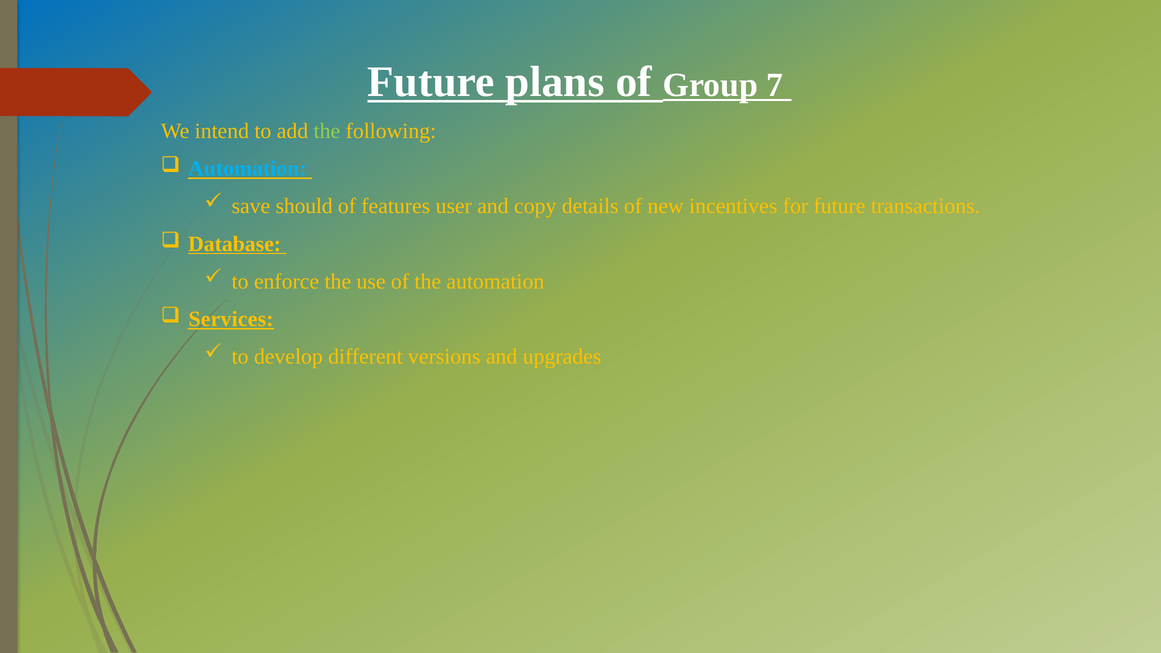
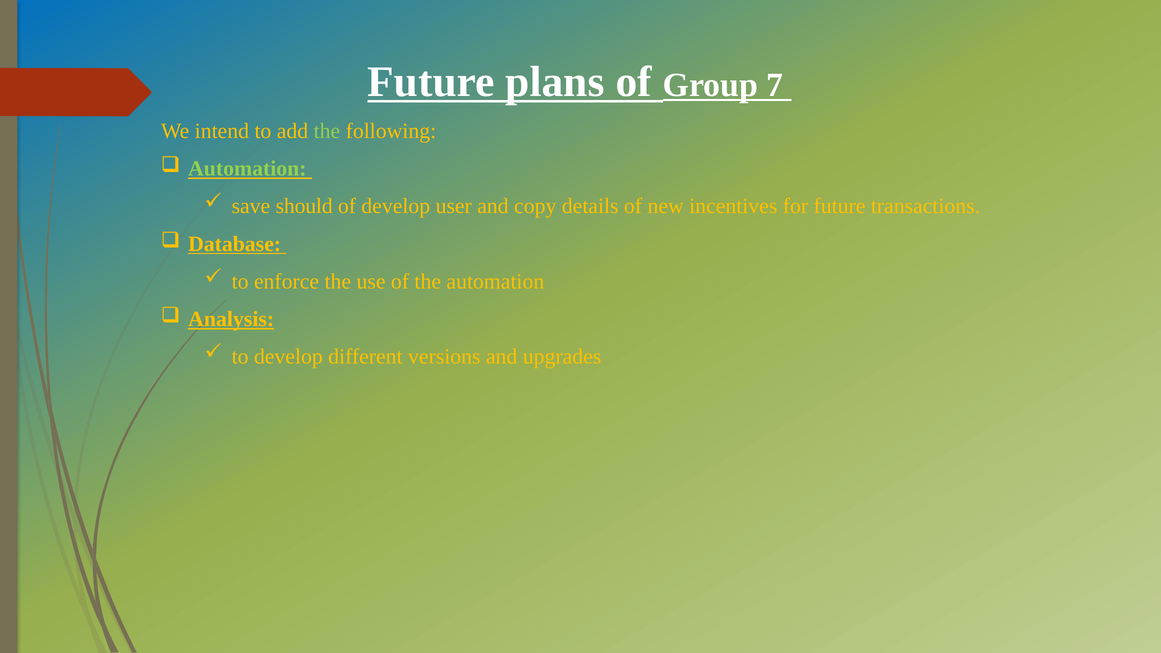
Automation colour: light blue -> light green (247, 169)
of features: features -> develop (396, 206)
Services: Services -> Analysis (231, 319)
